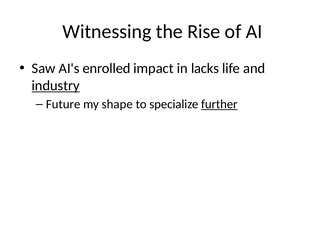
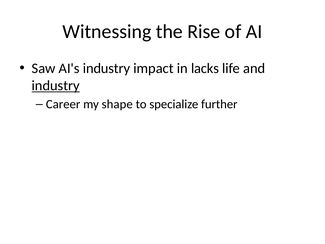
AI's enrolled: enrolled -> industry (106, 68)
Future: Future -> Career (63, 104)
further underline: present -> none (219, 104)
